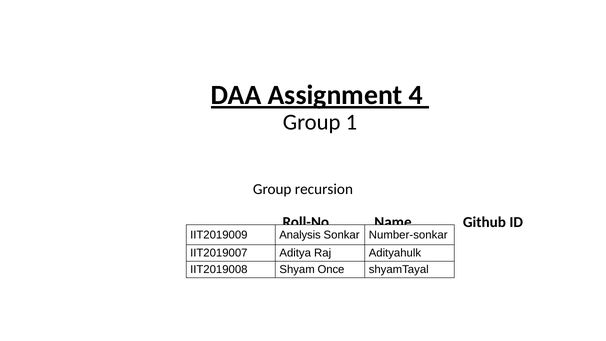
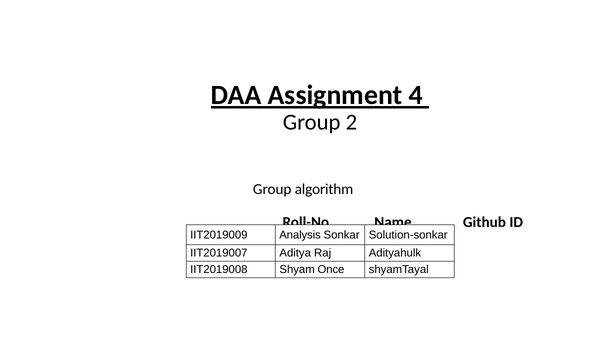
1: 1 -> 2 (351, 122)
recursion: recursion -> algorithm (324, 189)
Number-sonkar: Number-sonkar -> Solution-sonkar (408, 235)
